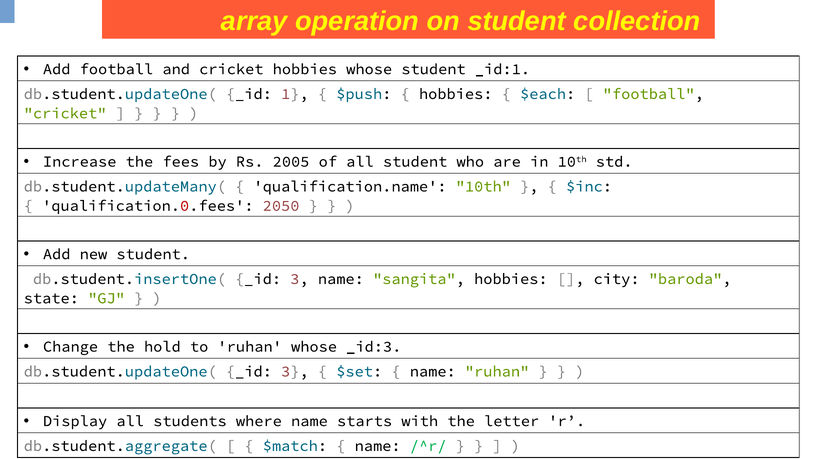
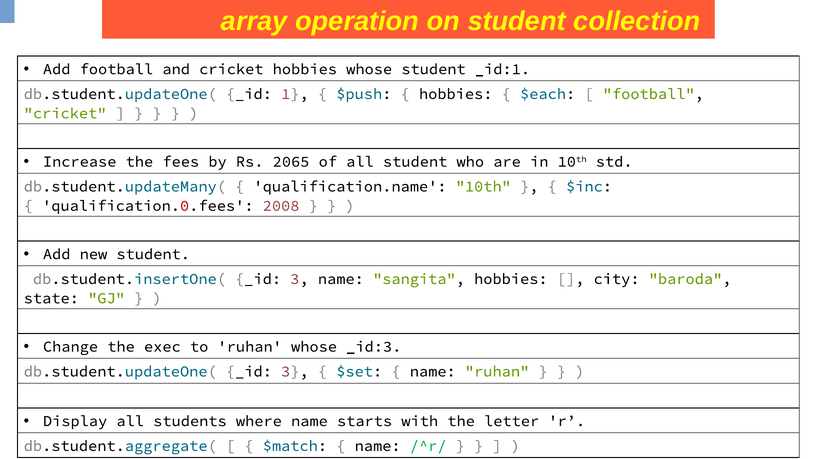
2005: 2005 -> 2065 (291, 162)
2050: 2050 -> 2008 (281, 206)
hold: hold -> exec (162, 347)
